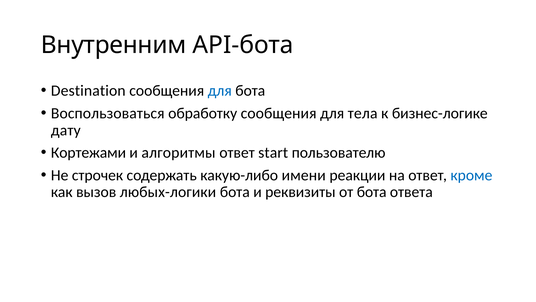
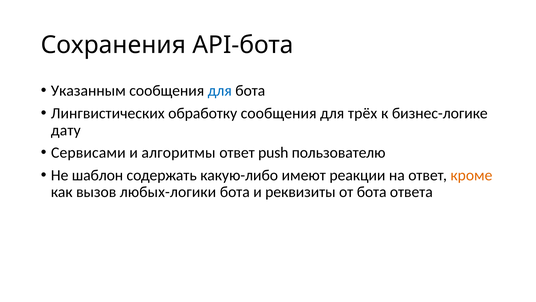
Внутренним: Внутренним -> Сохранения (113, 45)
Destination: Destination -> Указанным (88, 91)
Воспользоваться: Воспользоваться -> Лингвистических (108, 113)
тела: тела -> трёх (363, 113)
Кортежами: Кортежами -> Сервисами (88, 152)
start: start -> push (273, 152)
строчек: строчек -> шаблон (98, 175)
имени: имени -> имеют (304, 175)
кроме colour: blue -> orange (471, 175)
